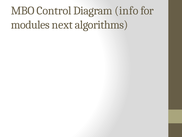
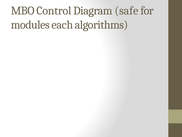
info: info -> safe (126, 11)
next: next -> each (62, 25)
